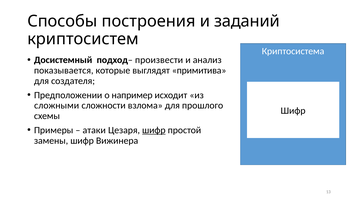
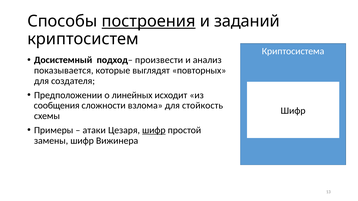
построения underline: none -> present (149, 21)
примитива: примитива -> повторных (199, 71)
например: например -> линейных (132, 95)
сложными: сложными -> сообщения (57, 106)
прошлого: прошлого -> стойкость (203, 106)
